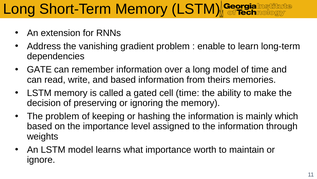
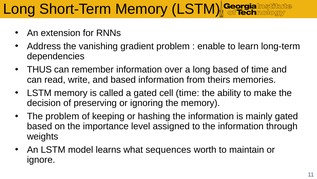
GATE: GATE -> THUS (39, 69)
long model: model -> based (226, 69)
mainly which: which -> gated (286, 116)
what importance: importance -> sequences (168, 149)
